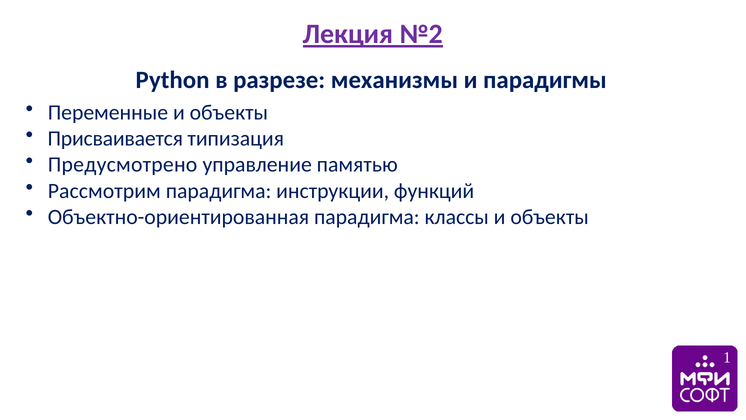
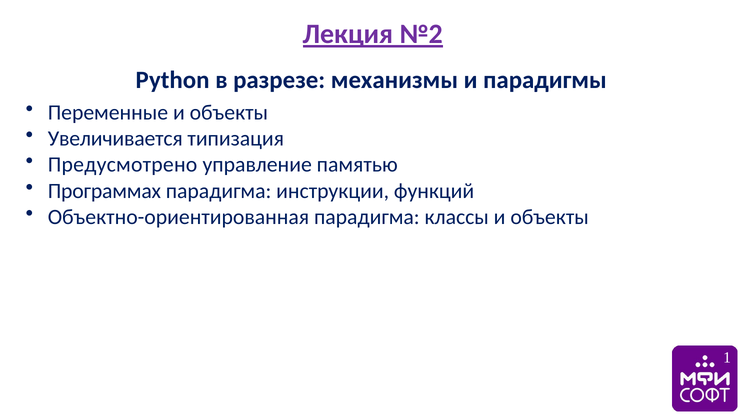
Присваивается: Присваивается -> Увеличивается (115, 138)
Рассмотрим: Рассмотрим -> Программах (104, 191)
